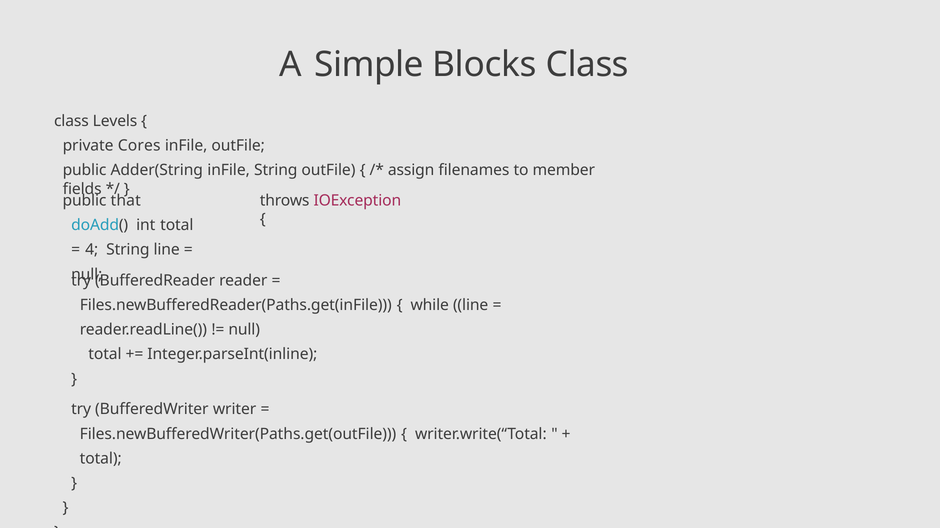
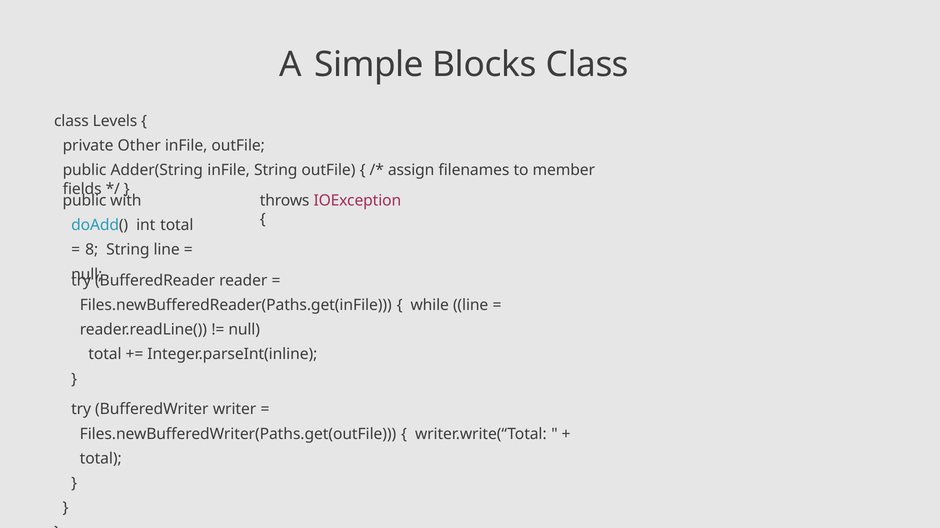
Cores: Cores -> Other (139, 146)
that: that -> with (126, 201)
4: 4 -> 8 (92, 250)
